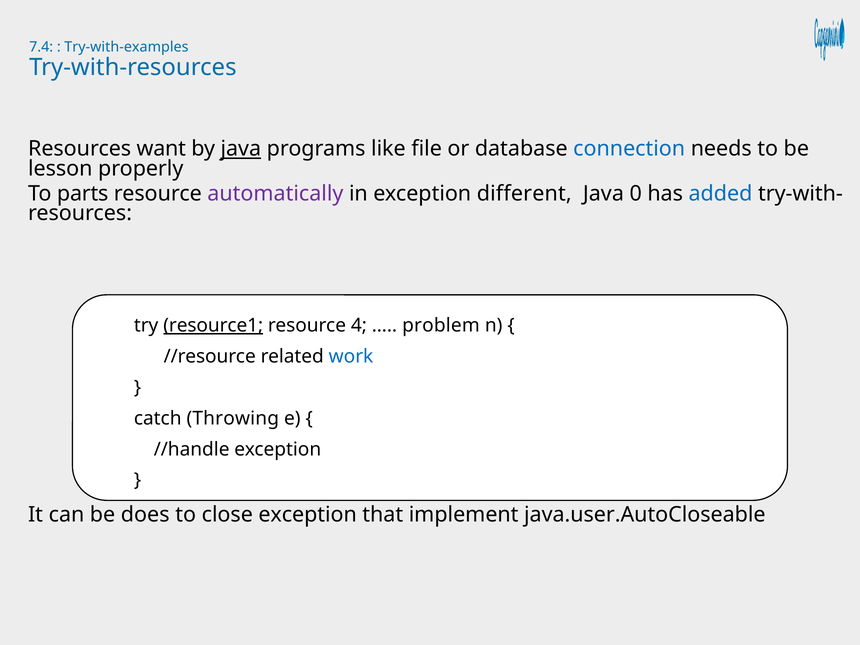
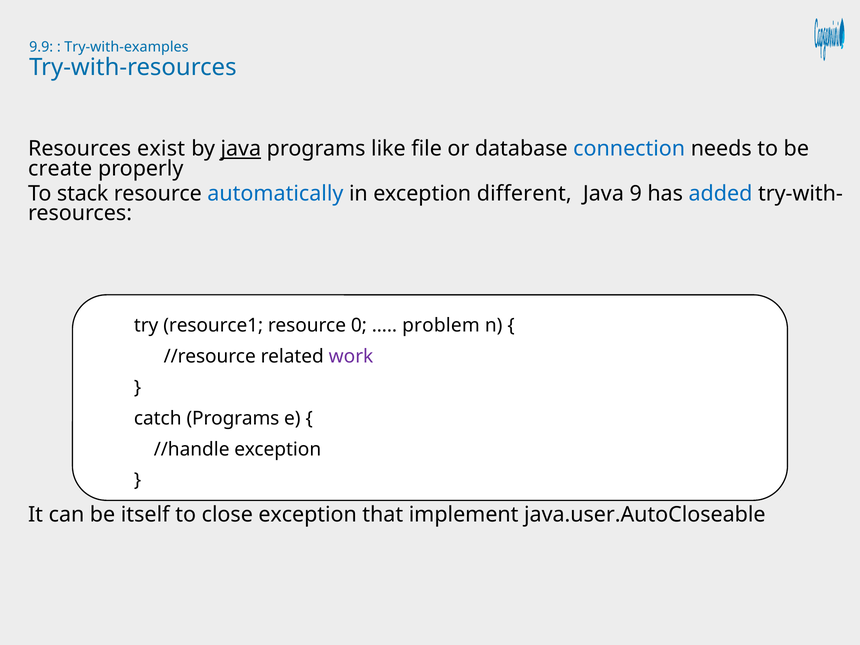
7.4: 7.4 -> 9.9 (41, 47)
want: want -> exist (161, 149)
lesson: lesson -> create (60, 169)
parts: parts -> stack (83, 194)
automatically colour: purple -> blue (275, 194)
0: 0 -> 9 (636, 194)
resource1 underline: present -> none (213, 326)
4: 4 -> 0 (359, 326)
work colour: blue -> purple (351, 357)
catch Throwing: Throwing -> Programs (233, 418)
does: does -> itself (145, 514)
